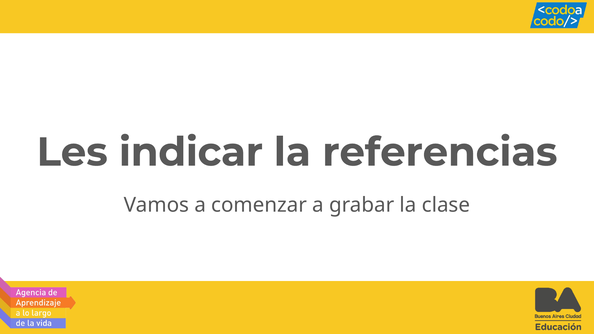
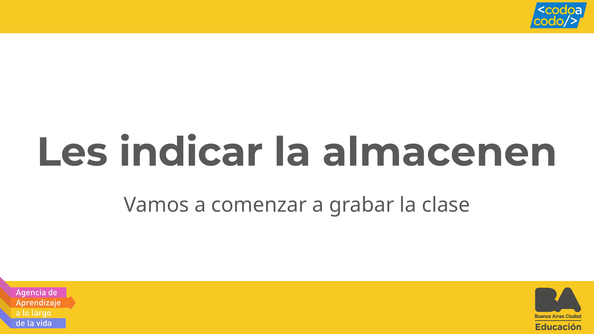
referencias: referencias -> almacenen (440, 152)
